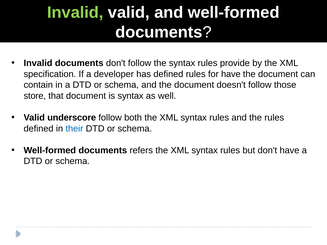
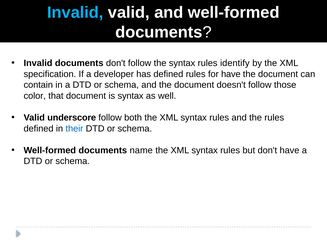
Invalid colour: light green -> light blue (75, 13)
provide: provide -> identify (235, 63)
store: store -> color (35, 96)
refers: refers -> name (141, 151)
